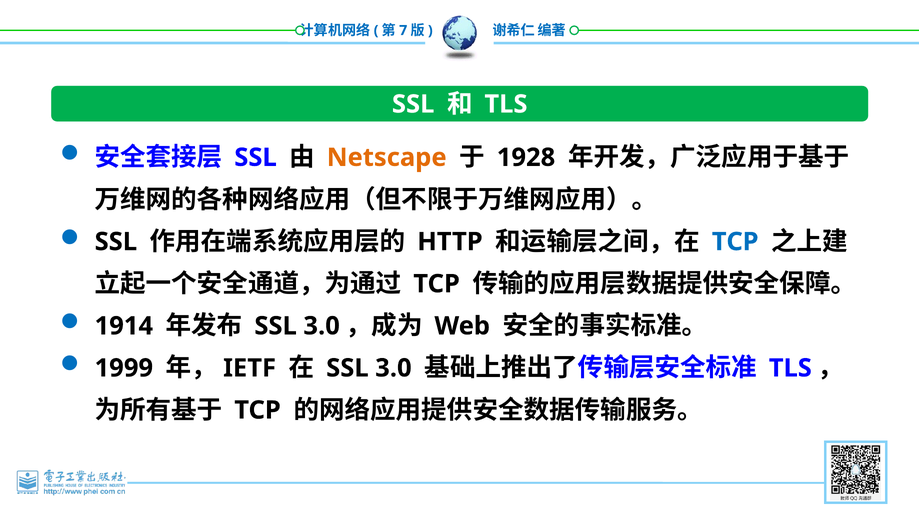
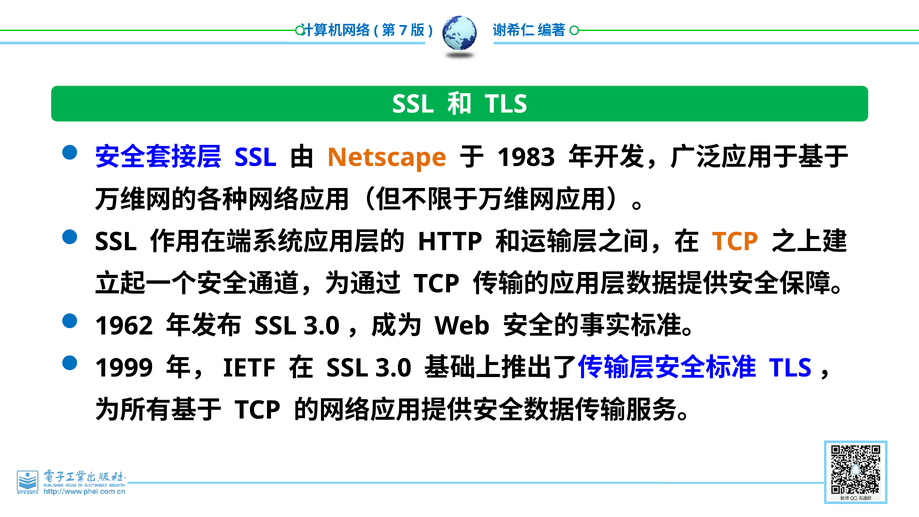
1928: 1928 -> 1983 (526, 157)
TCP colour: blue -> orange (735, 242)
1914: 1914 -> 1962 (124, 326)
